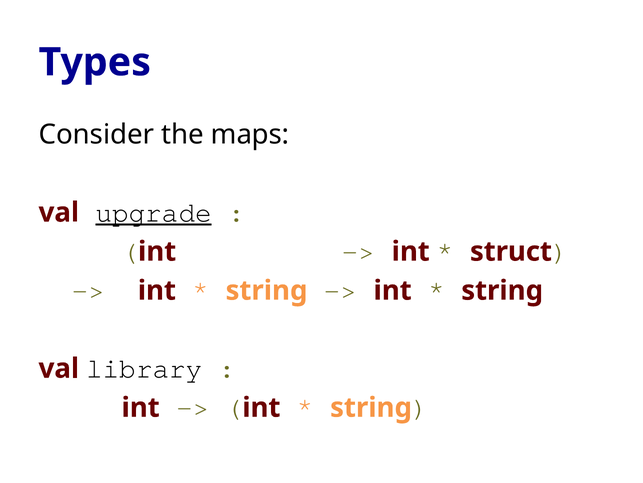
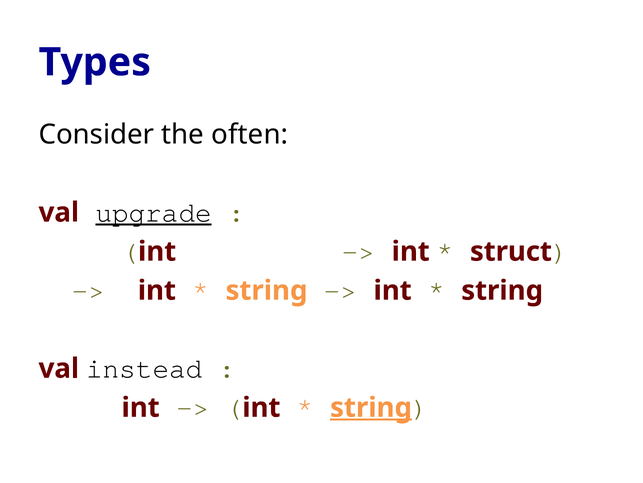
maps: maps -> often (250, 134)
library: library -> instead (144, 368)
string underline: none -> present (371, 407)
